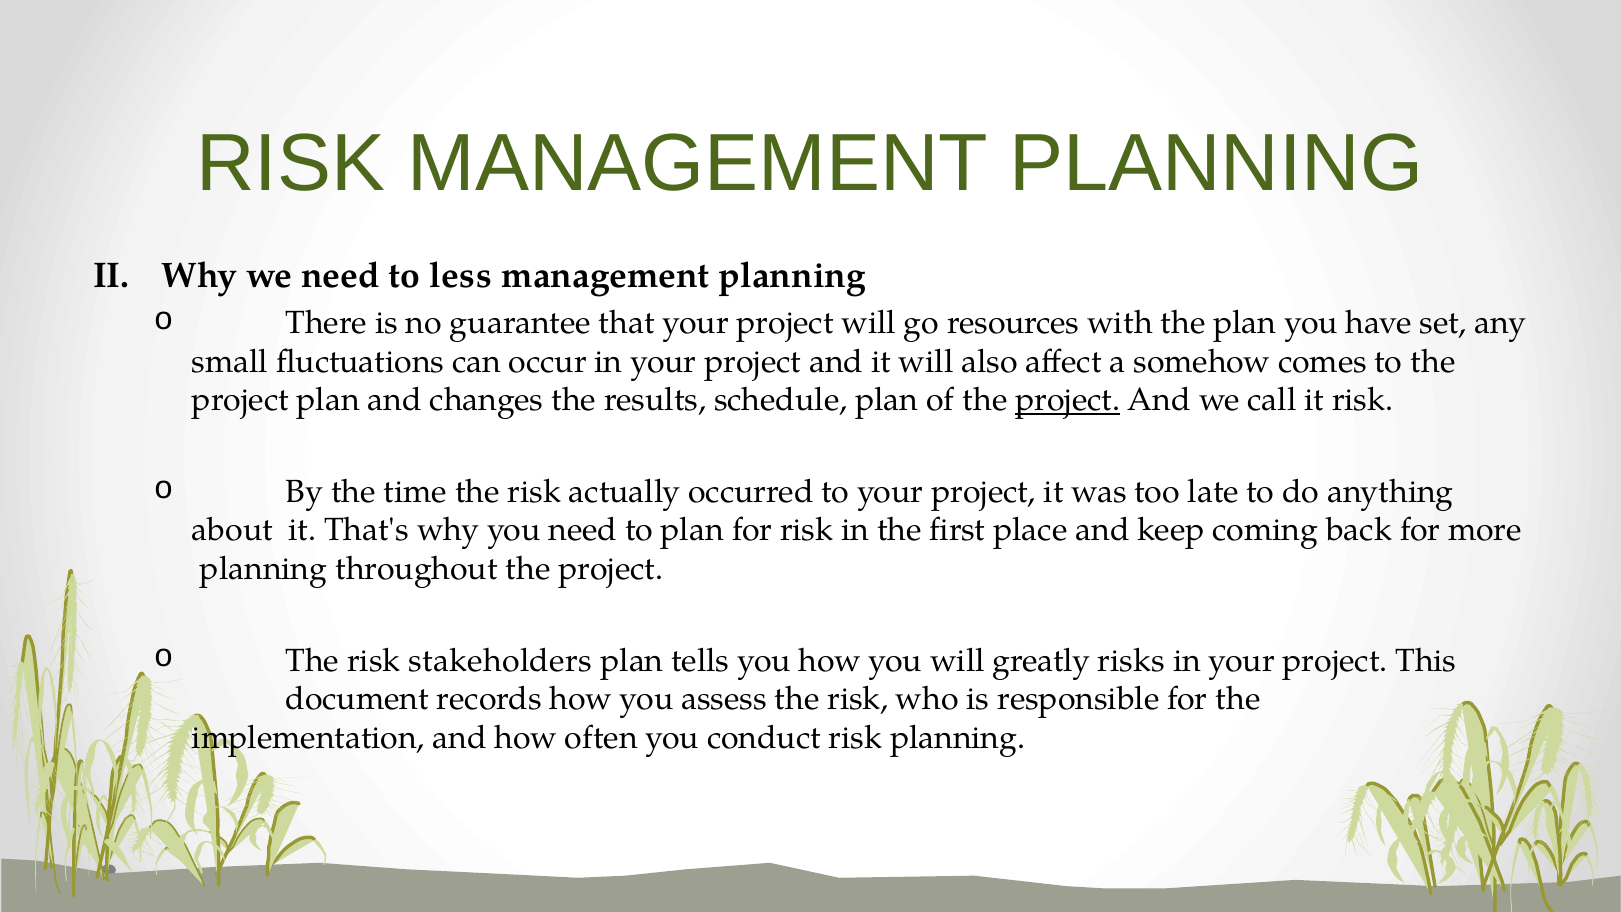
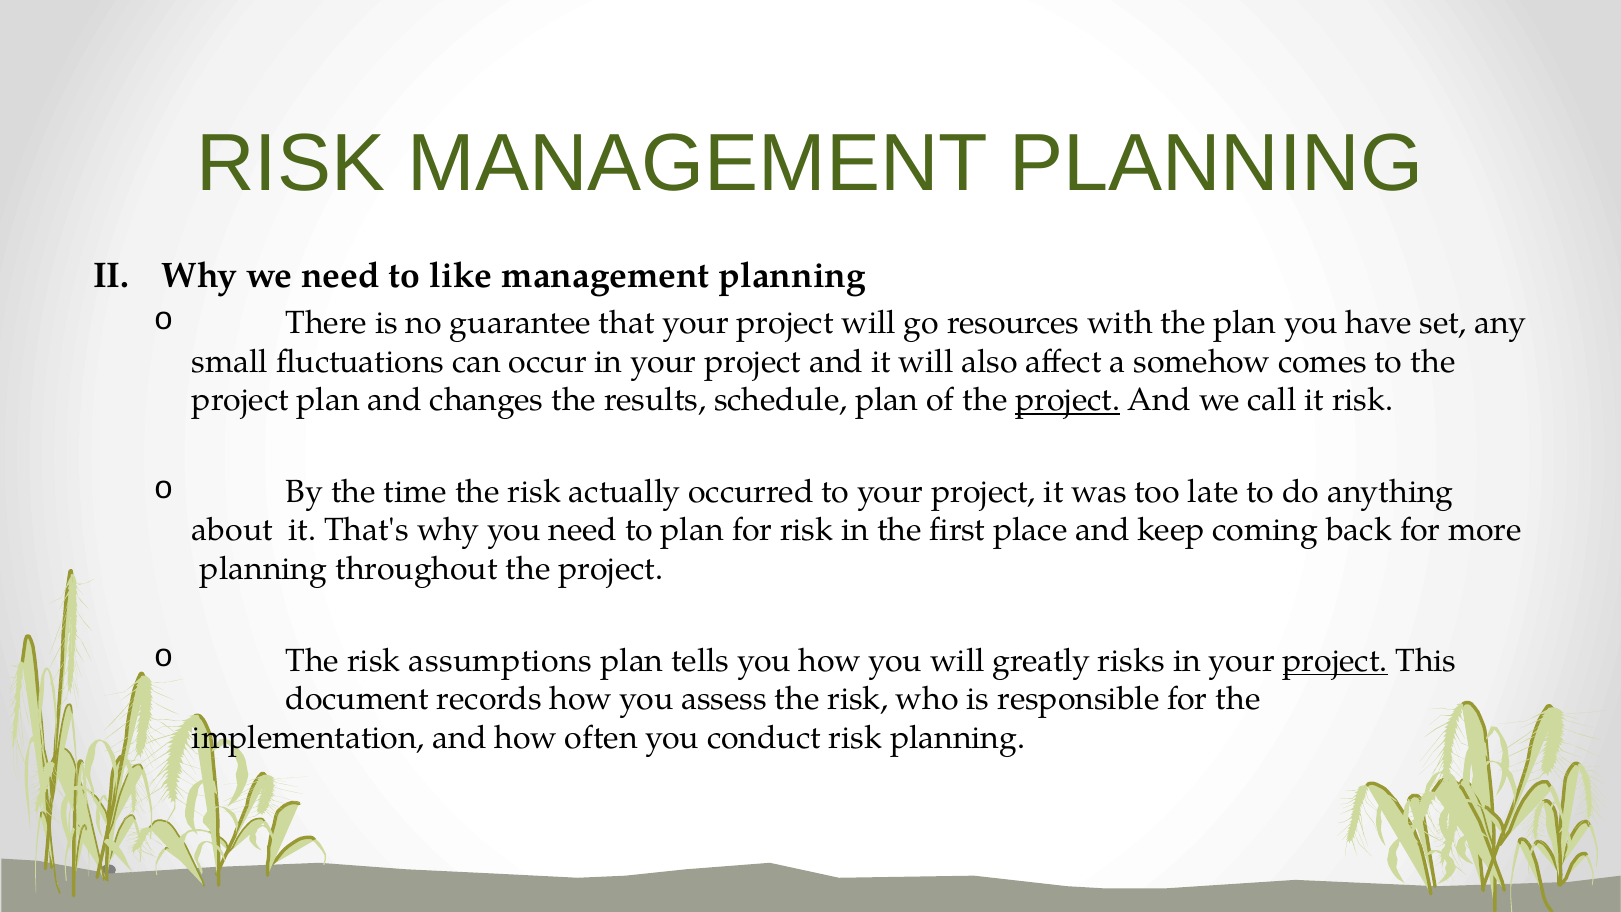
less: less -> like (461, 275)
stakeholders: stakeholders -> assumptions (500, 661)
project underline: none -> present (1335, 661)
